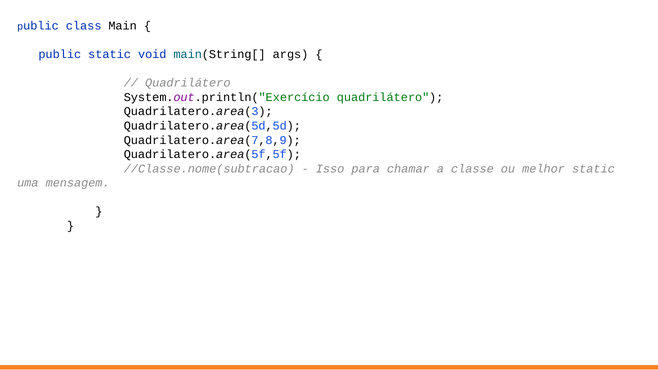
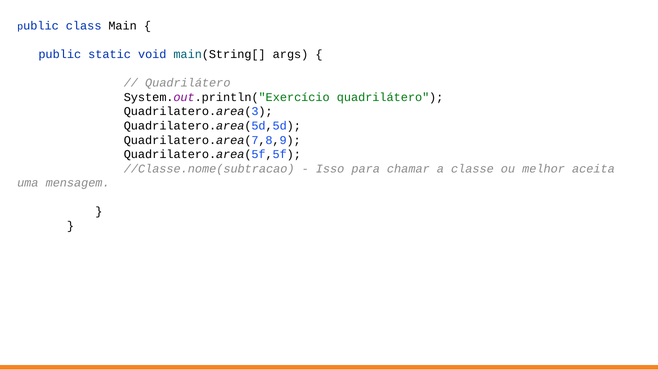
melhor static: static -> aceita (593, 169)
